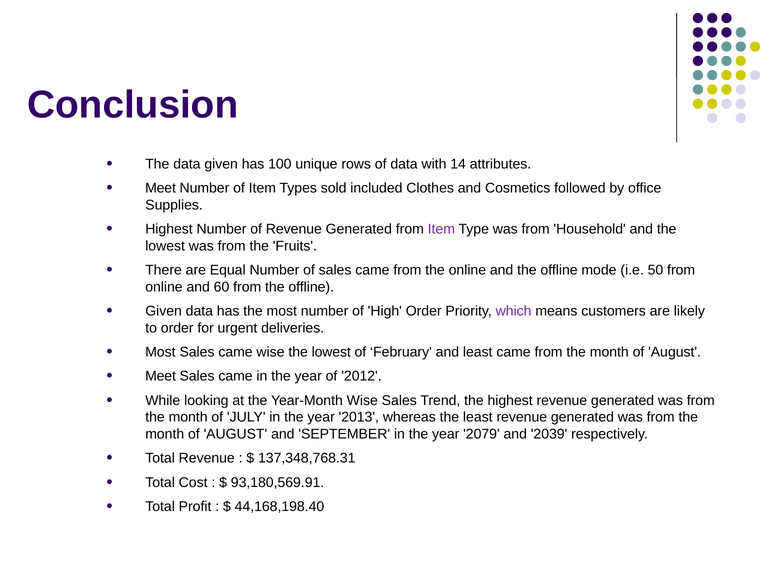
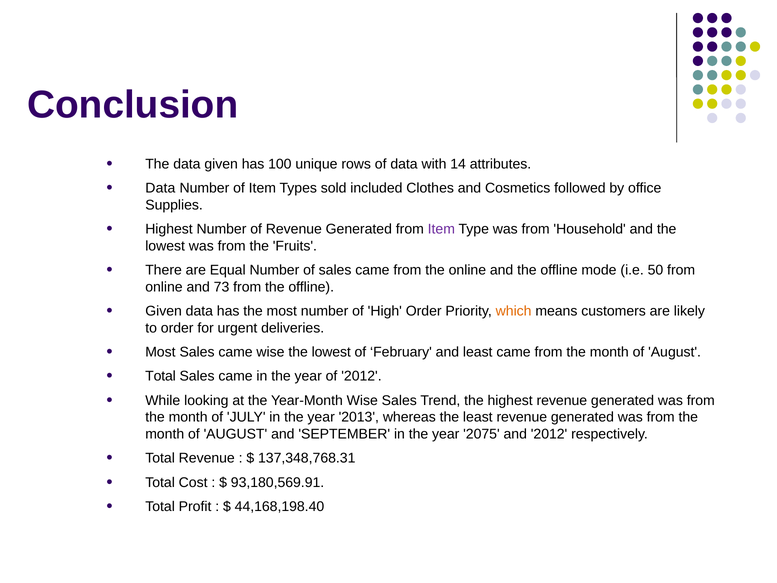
Meet: Meet -> Data (160, 188)
60: 60 -> 73 (222, 287)
which colour: purple -> orange (514, 311)
Meet: Meet -> Total (161, 376)
2079: 2079 -> 2075 (481, 434)
and 2039: 2039 -> 2012 (549, 434)
